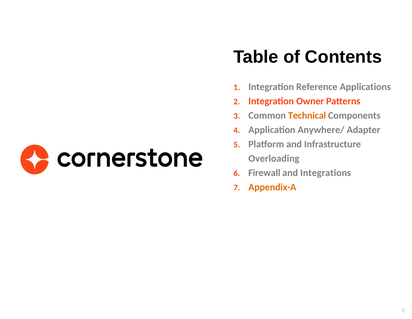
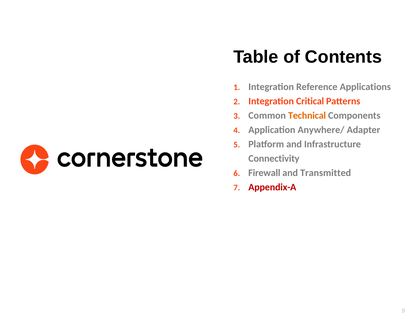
Owner: Owner -> Critical (310, 101)
Overloading: Overloading -> Connectivity (274, 158)
Integrations: Integrations -> Transmitted (326, 173)
Appendix-A colour: orange -> red (272, 187)
